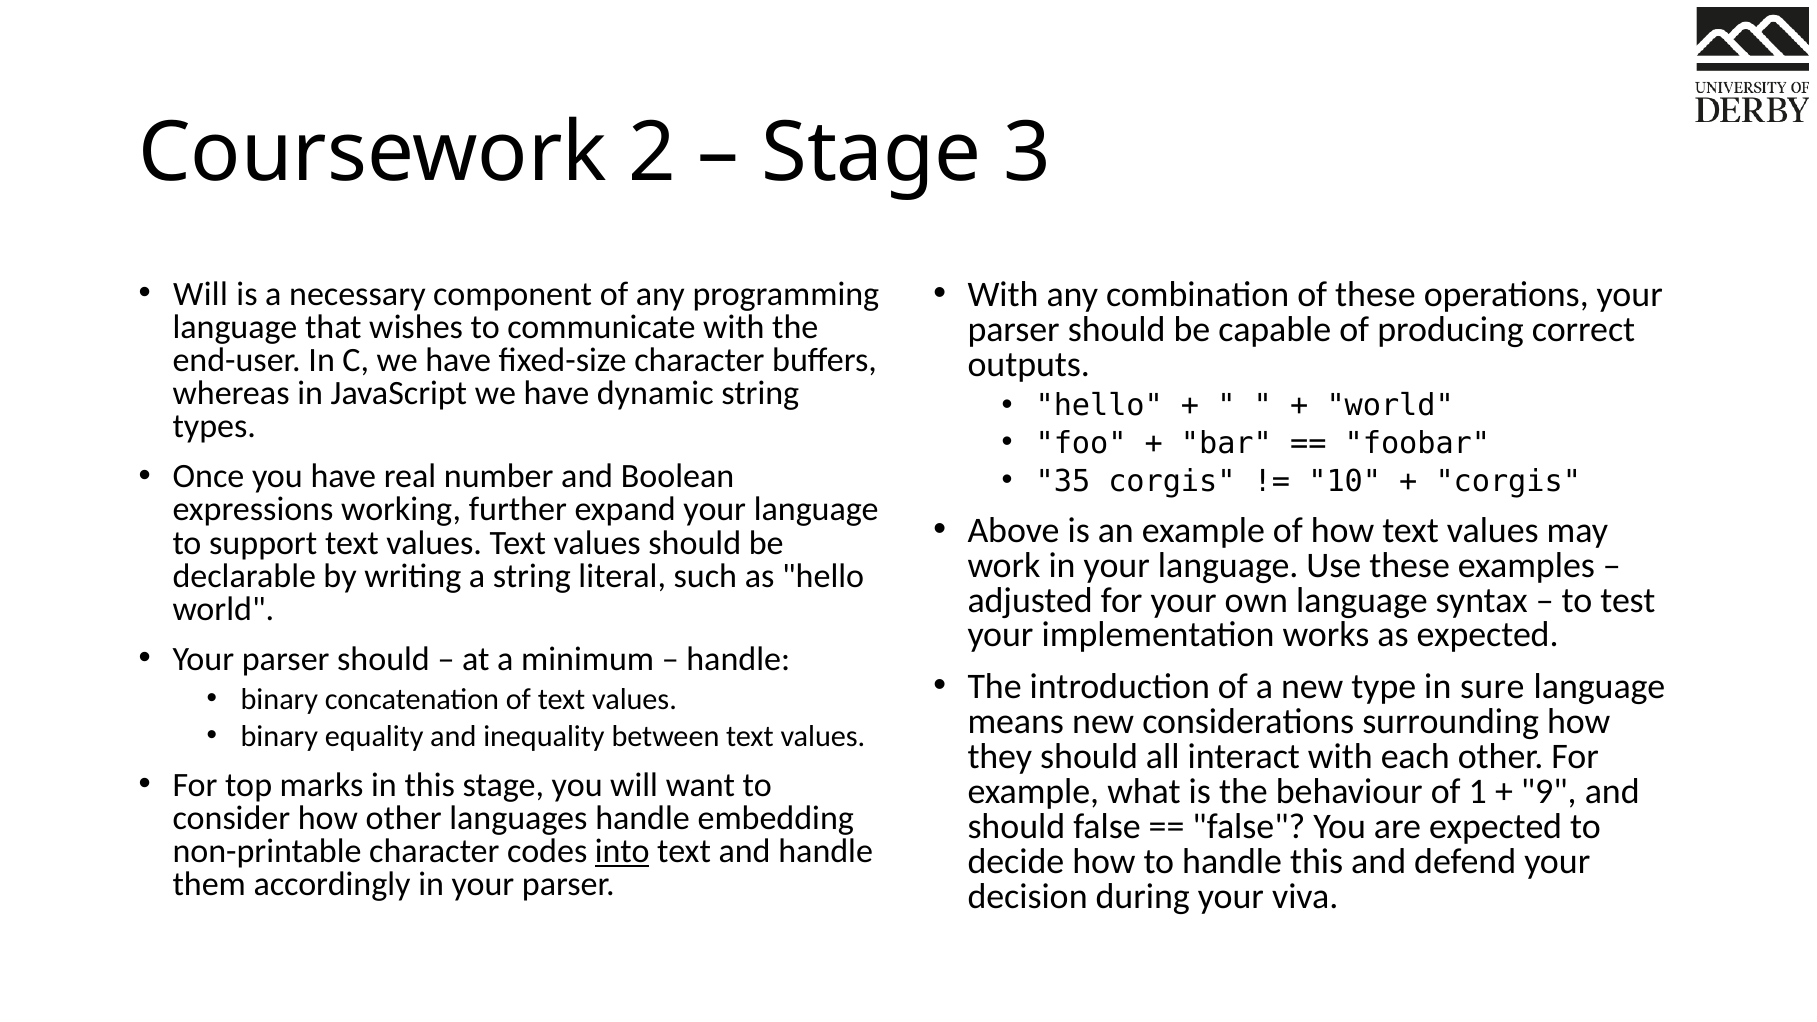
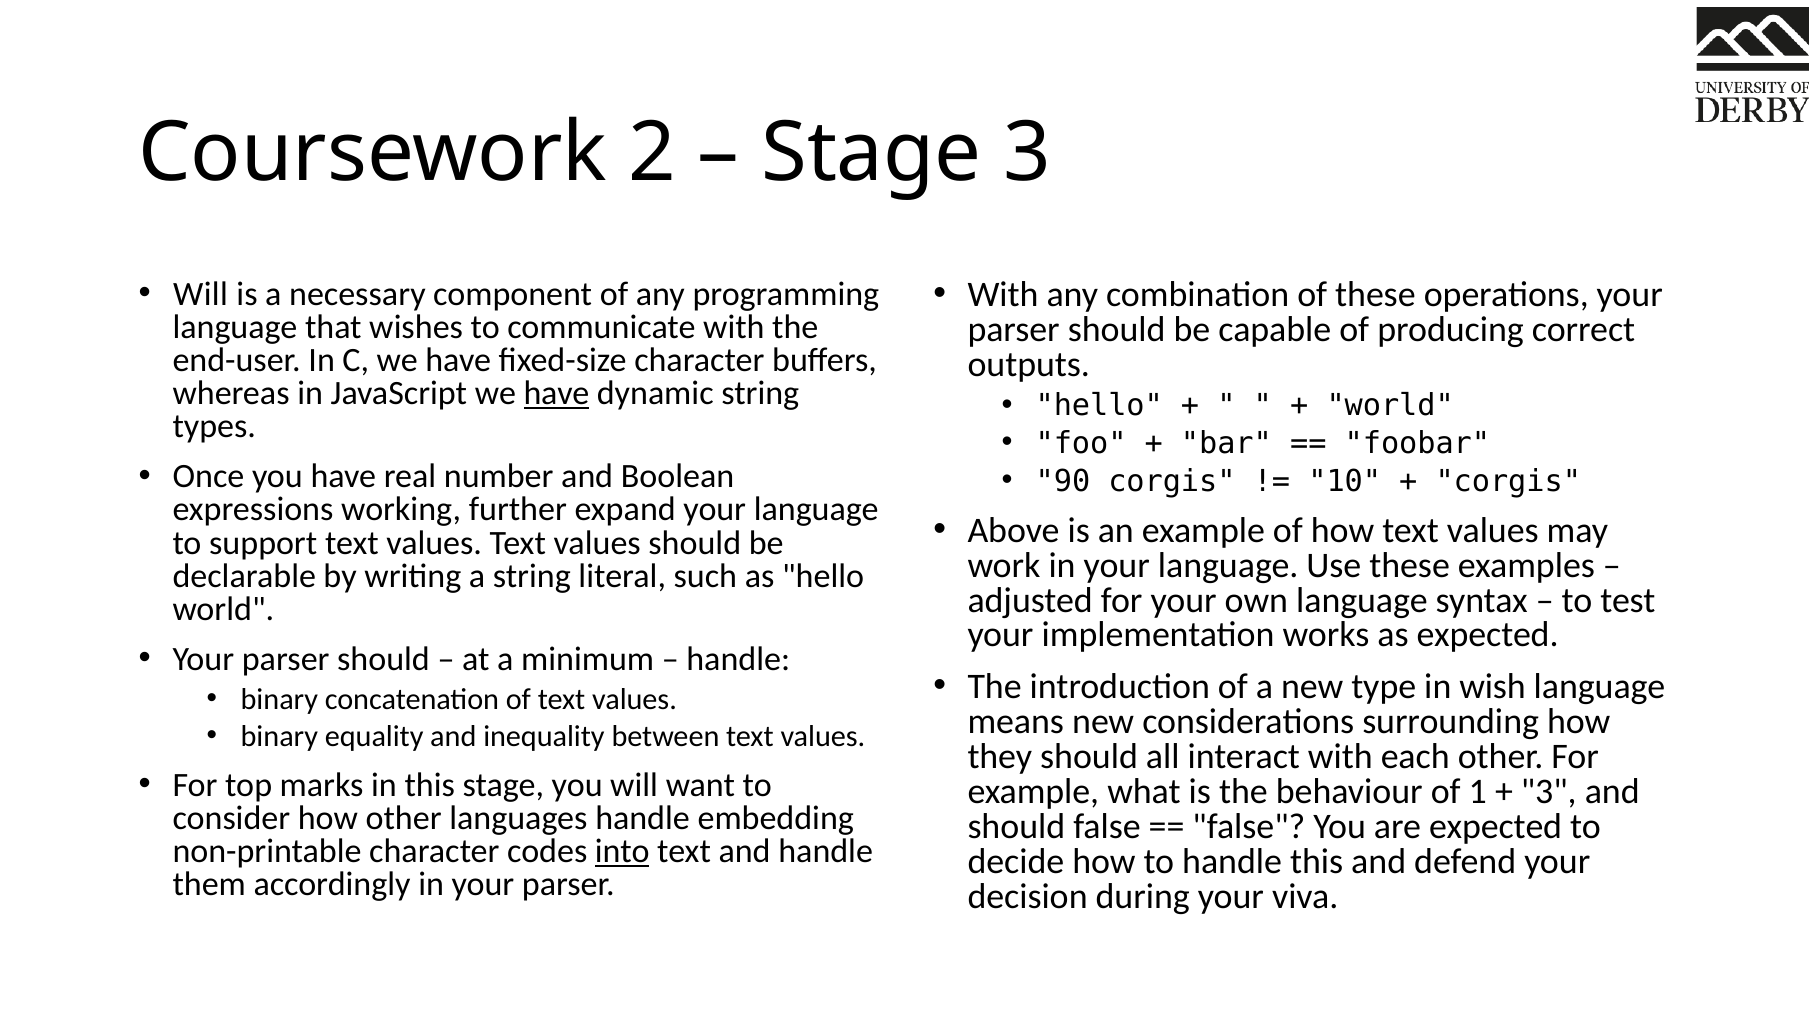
have underline: none -> present (556, 393)
35: 35 -> 90 (1063, 481)
sure: sure -> wish (1493, 687)
9: 9 -> 3 (1549, 792)
